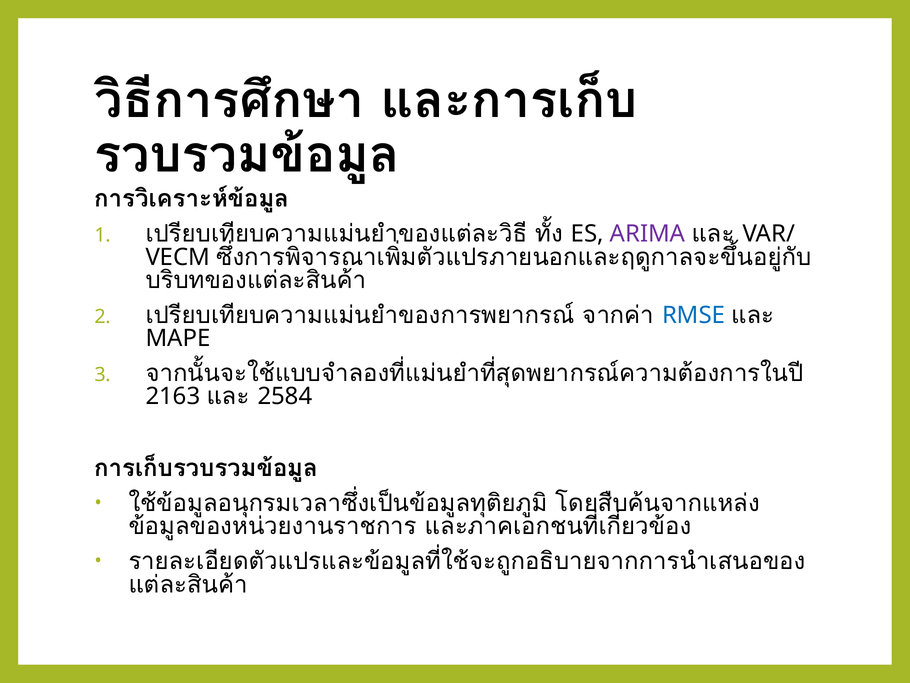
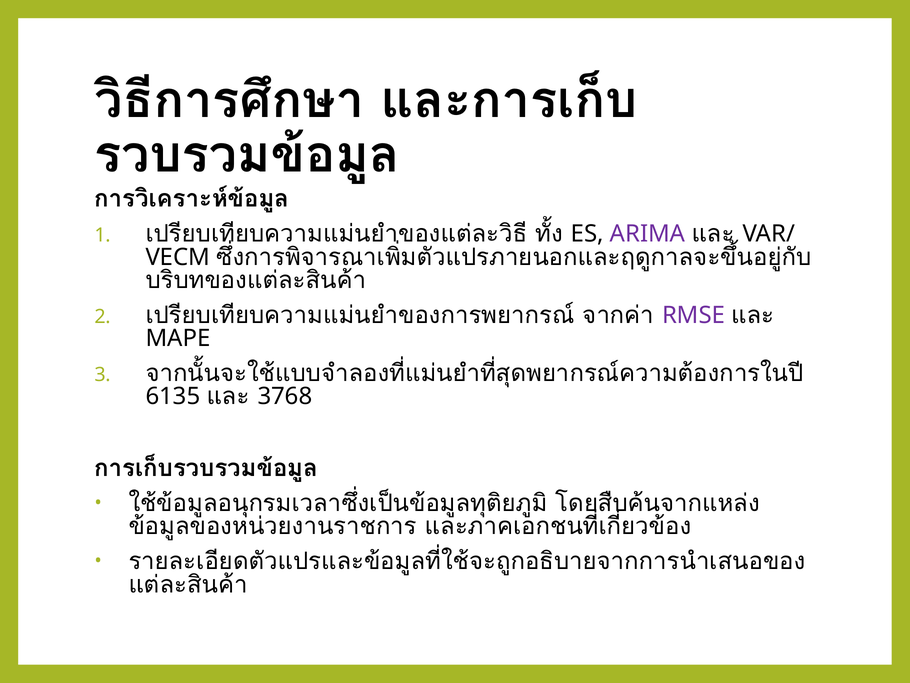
RMSE colour: blue -> purple (694, 315)
2163: 2163 -> 6135 (173, 396)
2584: 2584 -> 3768 (285, 396)
